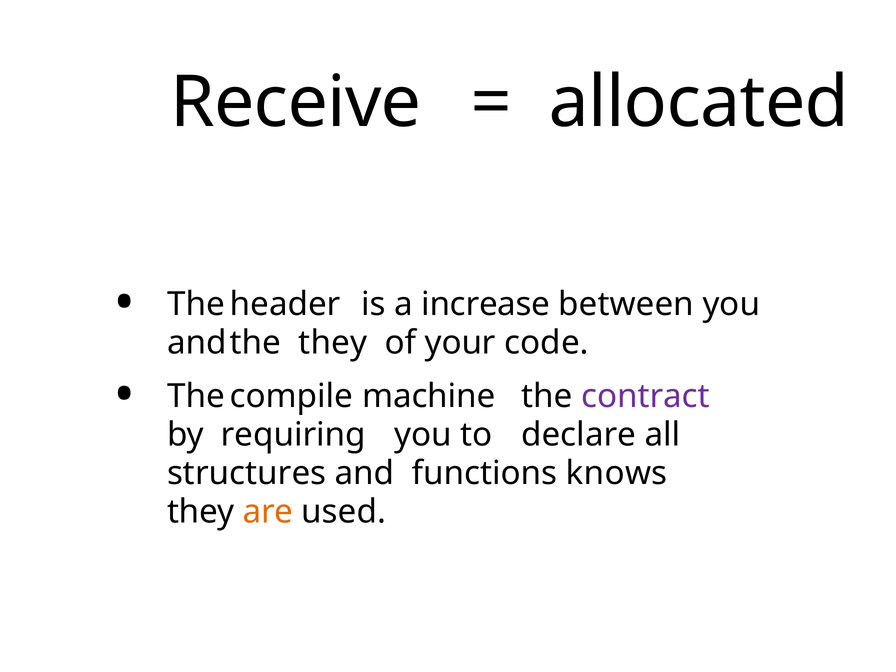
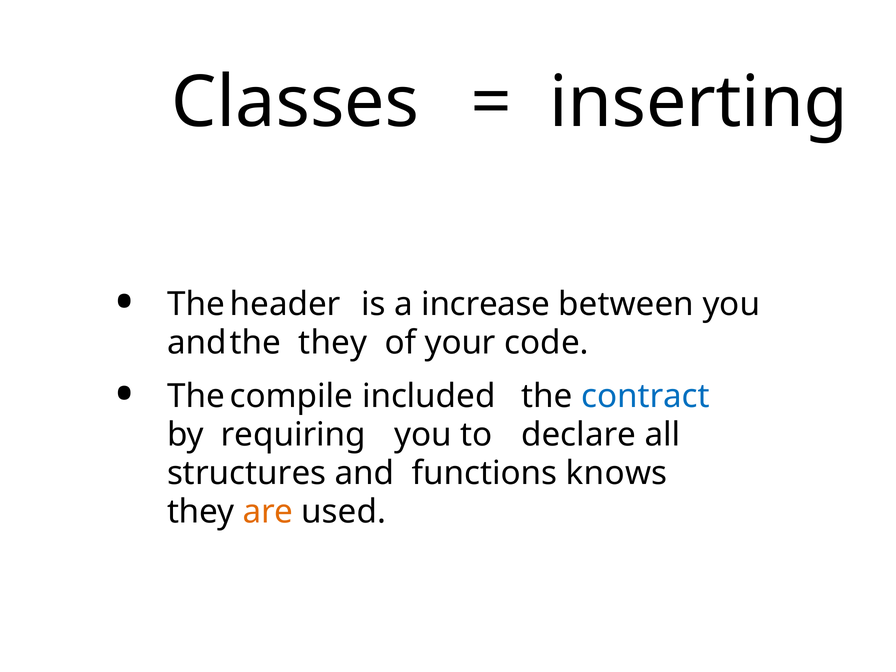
Receive: Receive -> Classes (295, 102)
allocated: allocated -> inserting (699, 102)
machine: machine -> included (429, 396)
contract colour: purple -> blue (646, 396)
